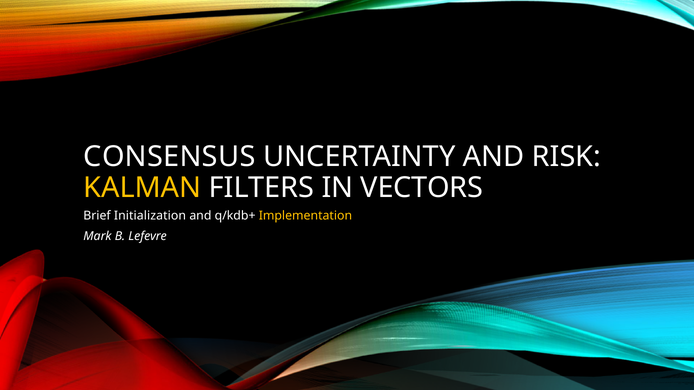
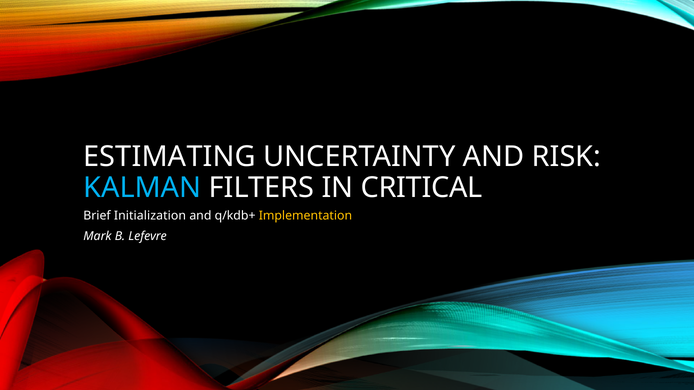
CONSENSUS: CONSENSUS -> ESTIMATING (170, 157)
KALMAN colour: yellow -> light blue (142, 188)
VECTORS: VECTORS -> CRITICAL (422, 188)
